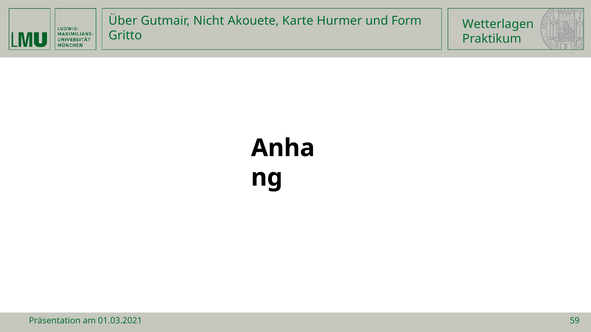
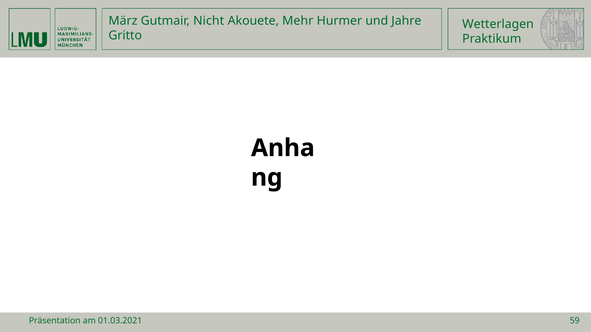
Über: Über -> März (123, 21)
Karte: Karte -> Mehr (298, 21)
Form: Form -> Jahre (406, 21)
